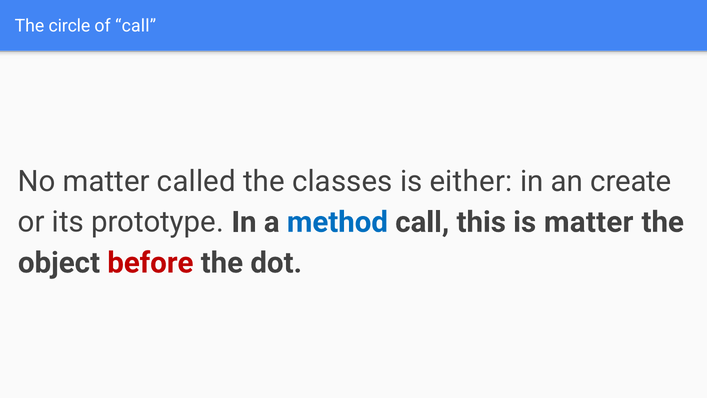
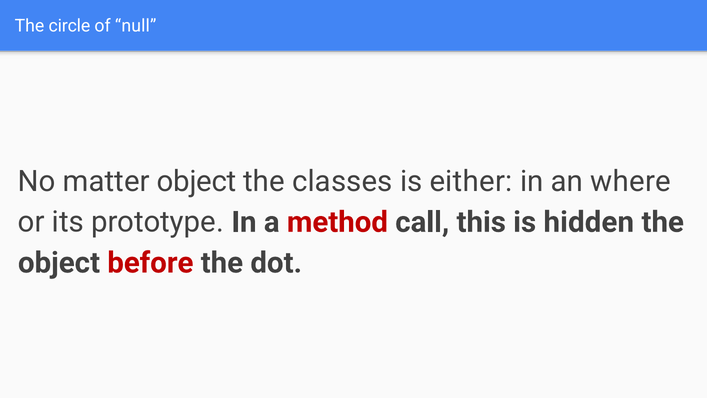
of call: call -> null (136, 26)
matter called: called -> object (197, 181)
create: create -> where (631, 181)
method colour: blue -> red (337, 222)
is matter: matter -> hidden (589, 222)
